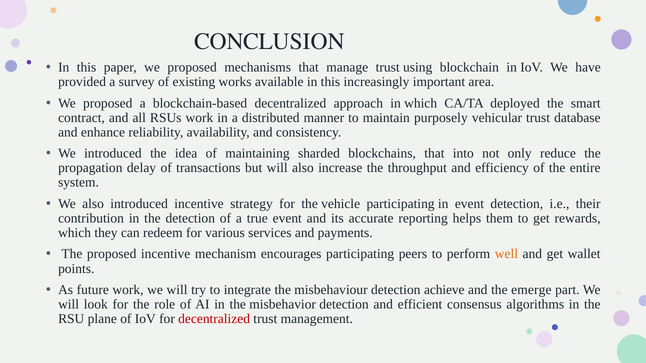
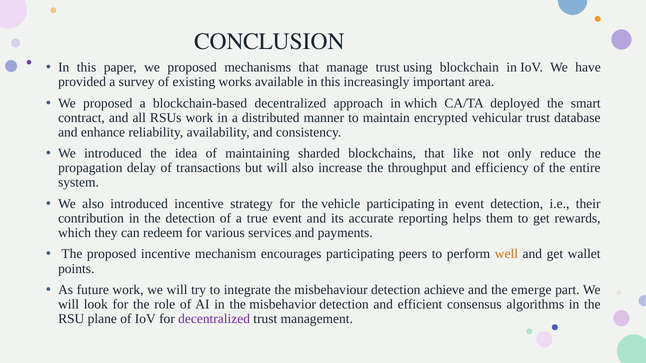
purposely: purposely -> encrypted (441, 118)
into: into -> like (463, 154)
decentralized colour: red -> purple (214, 319)
